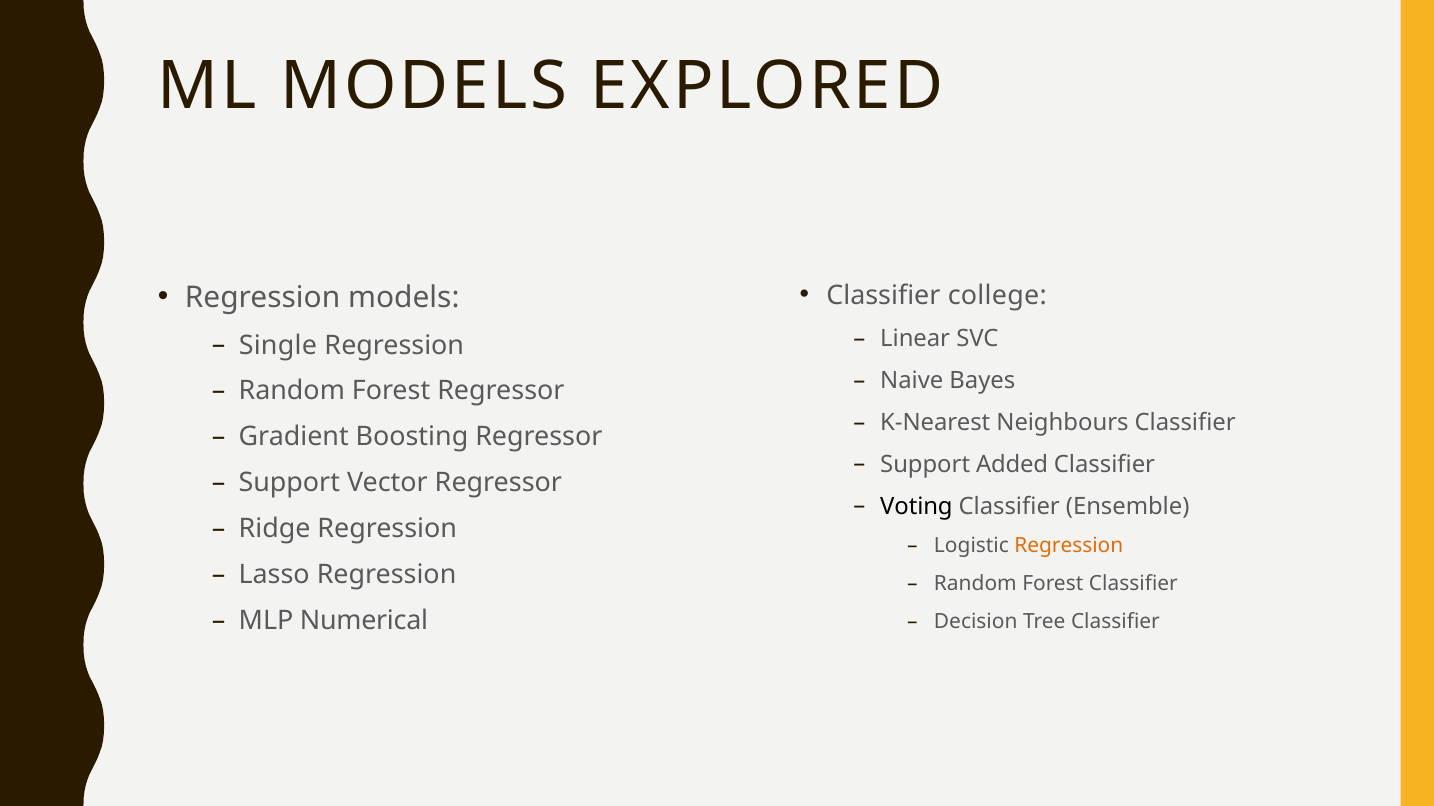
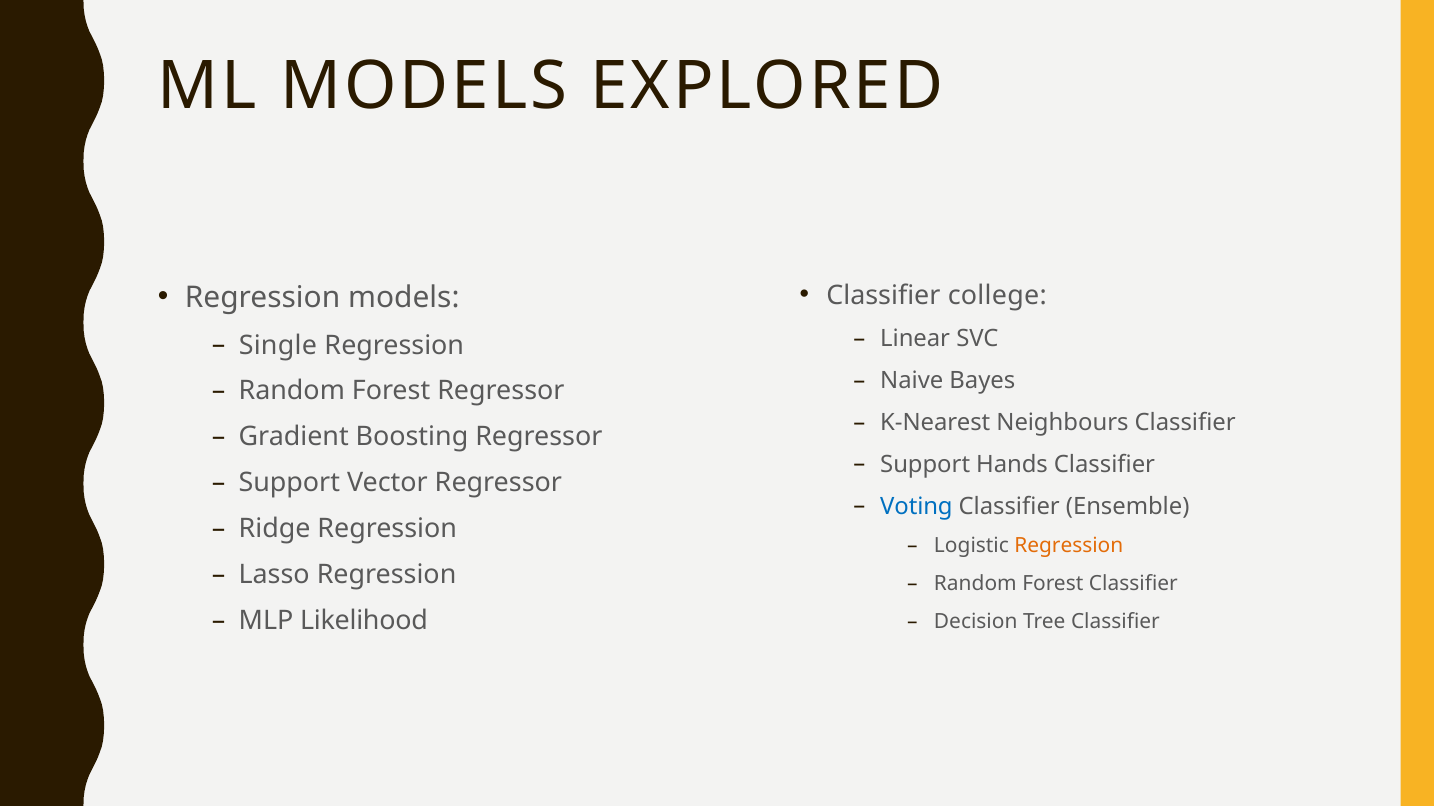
Added: Added -> Hands (1012, 465)
Voting colour: black -> blue (916, 507)
Numerical: Numerical -> Likelihood (364, 621)
